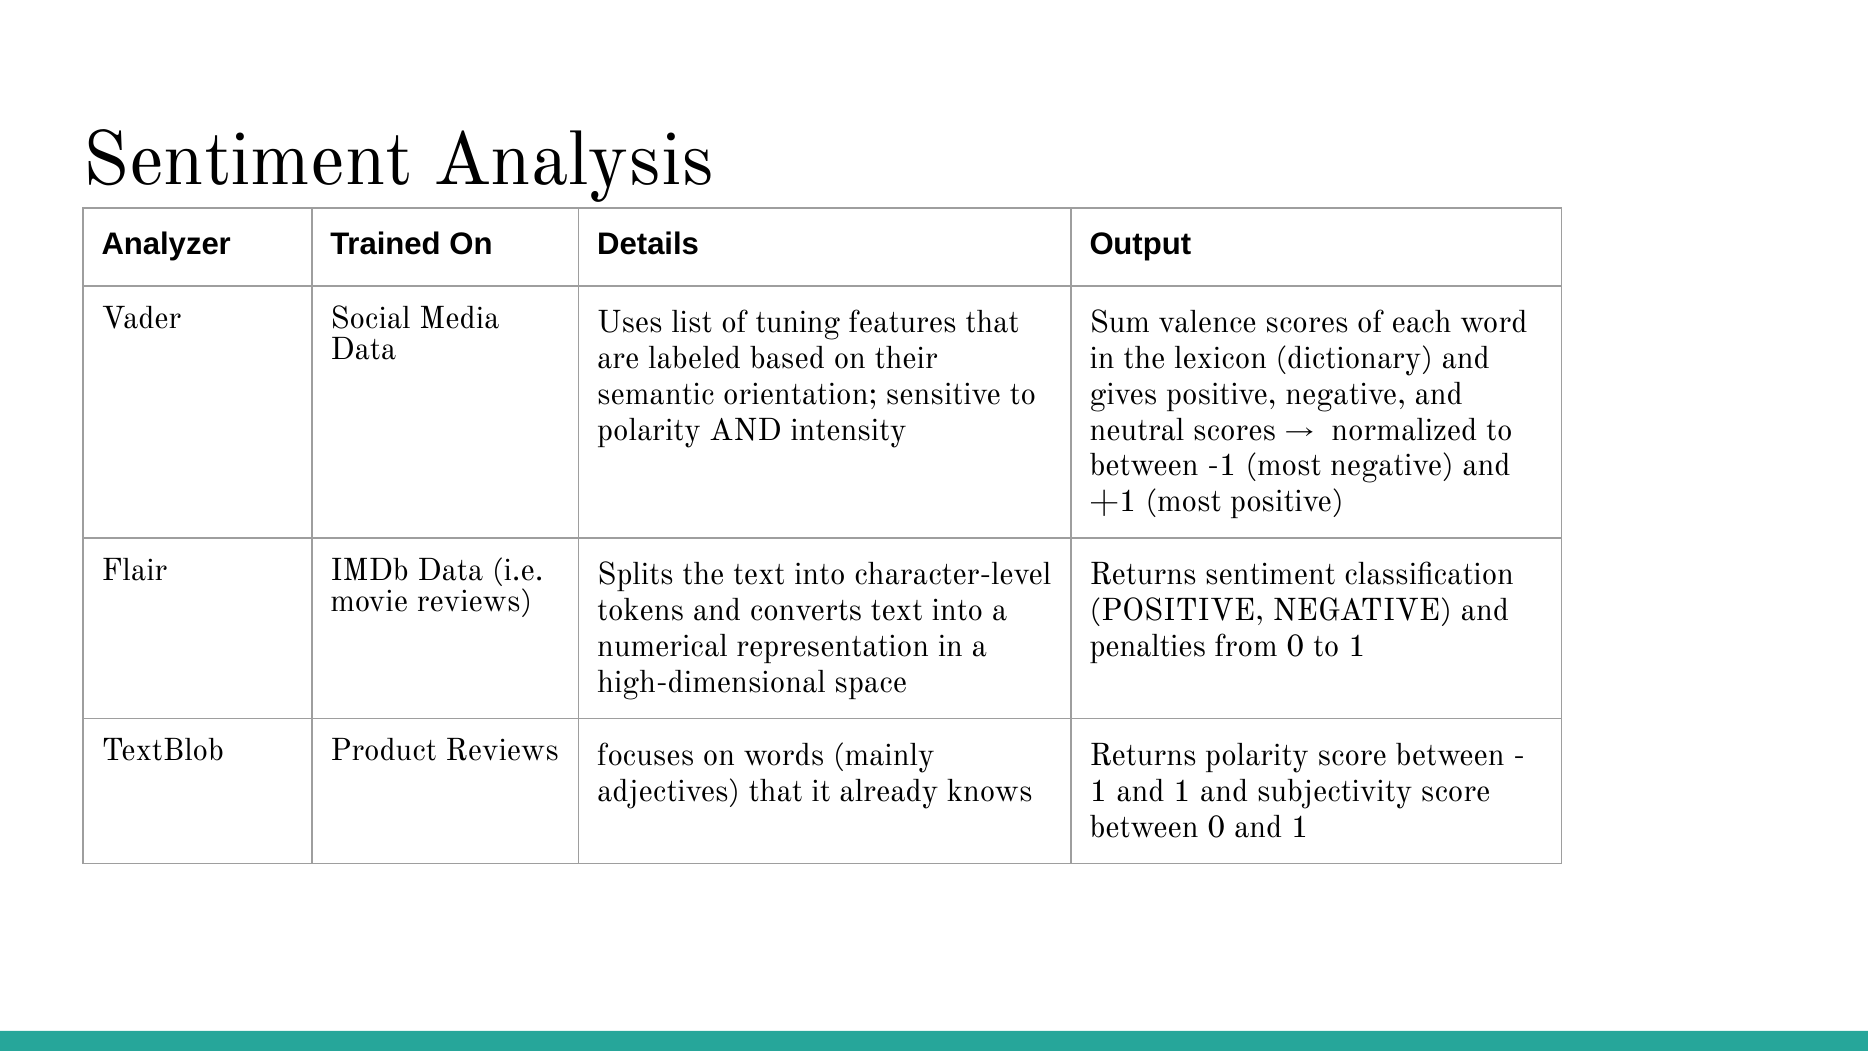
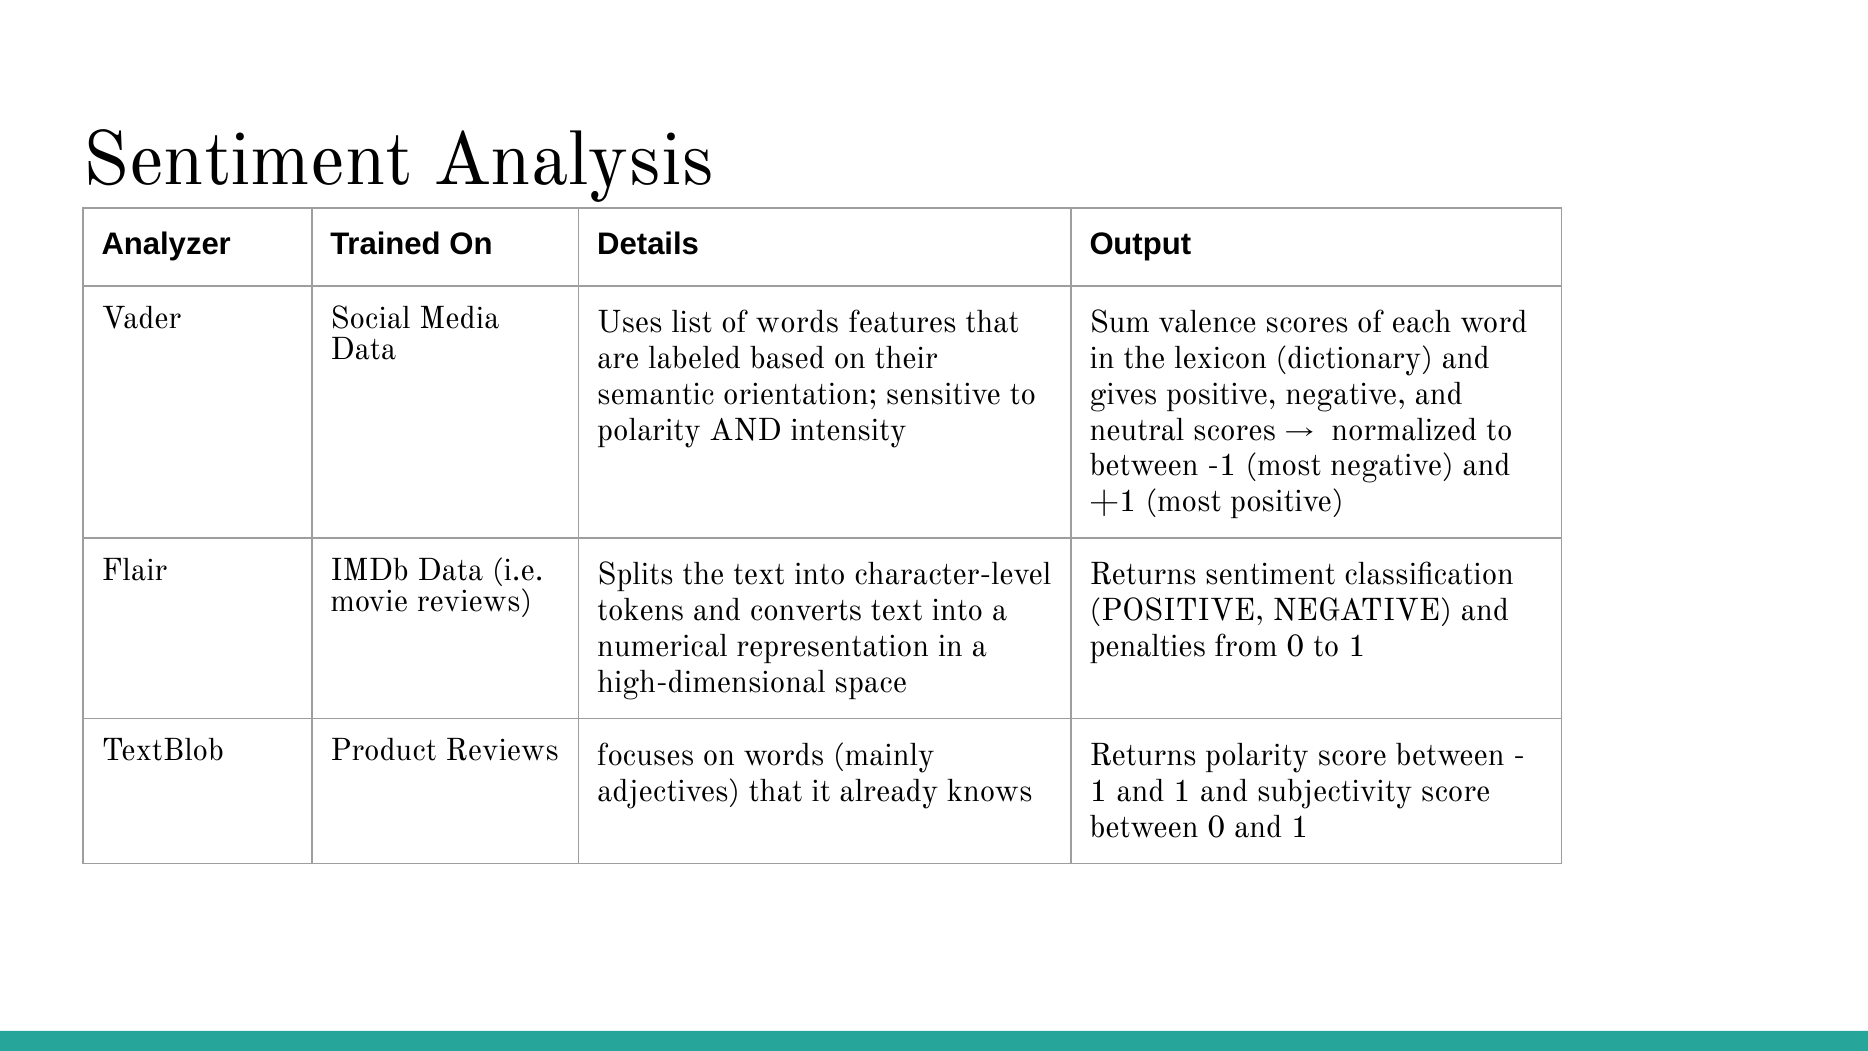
of tuning: tuning -> words (798, 322)
